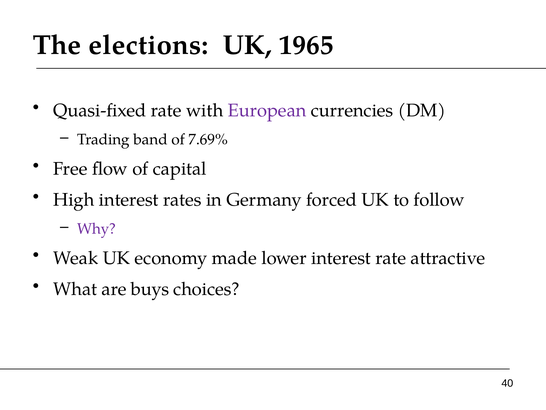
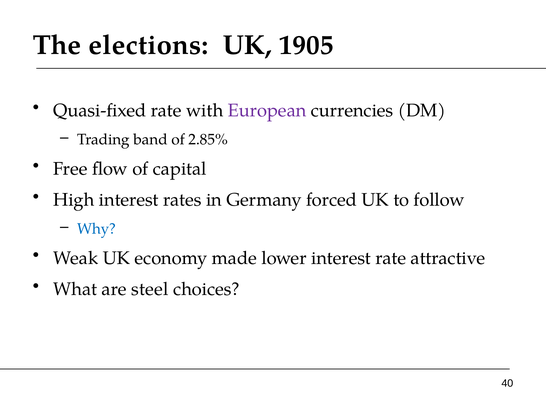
1965: 1965 -> 1905 (306, 45)
7.69%: 7.69% -> 2.85% (208, 139)
Why colour: purple -> blue (97, 229)
buys: buys -> steel (150, 289)
